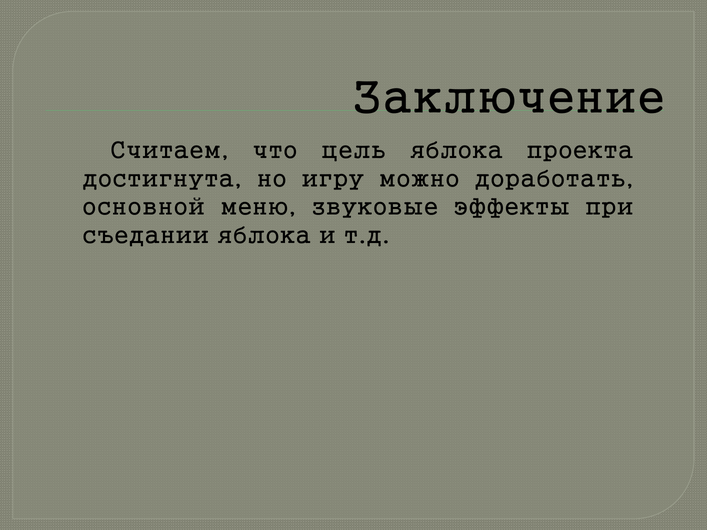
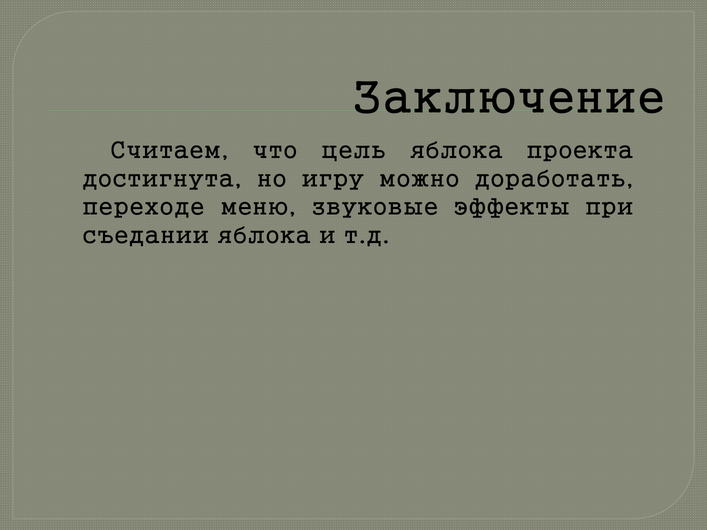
основной: основной -> переходе (144, 207)
